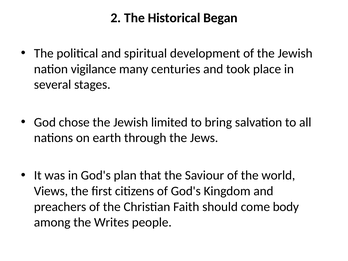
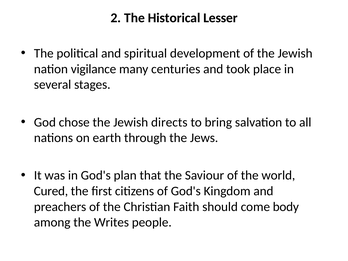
Began: Began -> Lesser (221, 18)
limited: limited -> directs (169, 122)
Views: Views -> Cured (51, 191)
